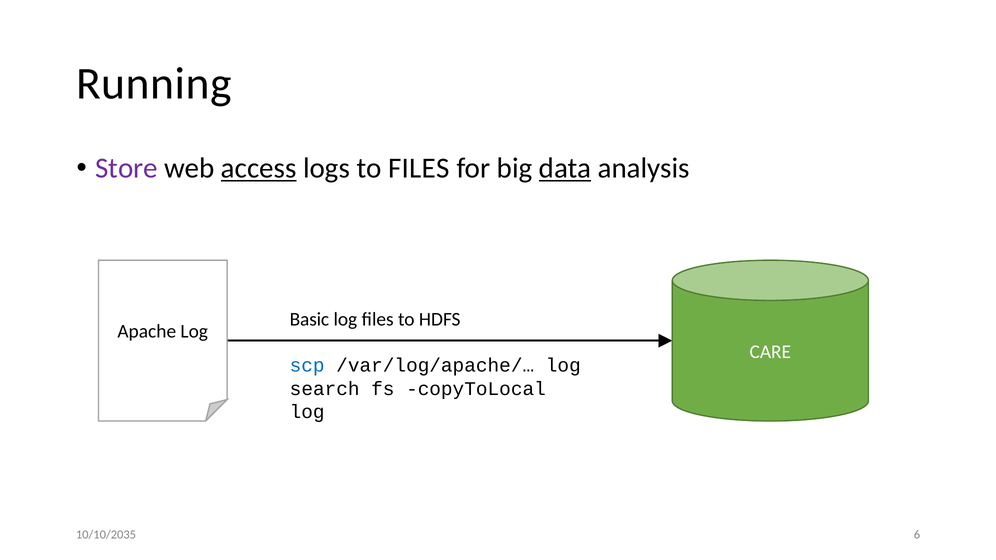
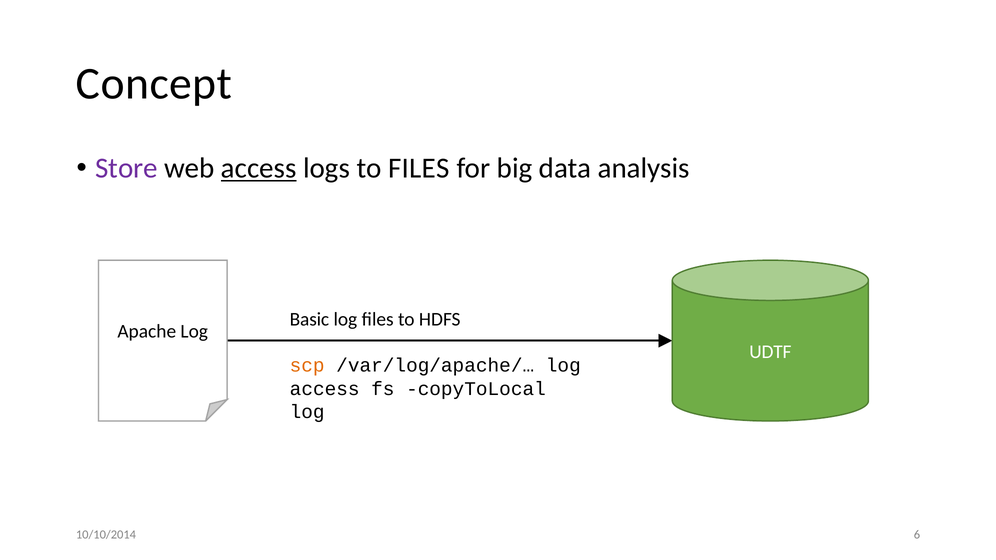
Running: Running -> Concept (154, 84)
data underline: present -> none (565, 168)
CARE: CARE -> UDTF (770, 352)
scp colour: blue -> orange (307, 366)
search: search -> access (325, 389)
10/10/2035: 10/10/2035 -> 10/10/2014 (106, 535)
